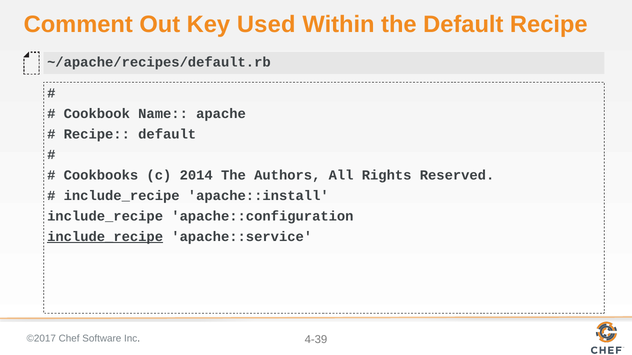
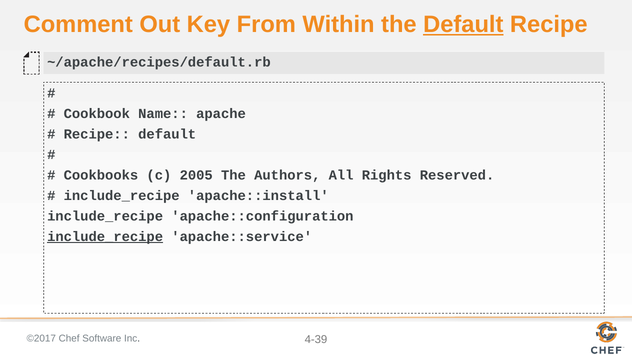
Used: Used -> From (266, 25)
Default underline: none -> present (463, 25)
2014: 2014 -> 2005 (196, 175)
